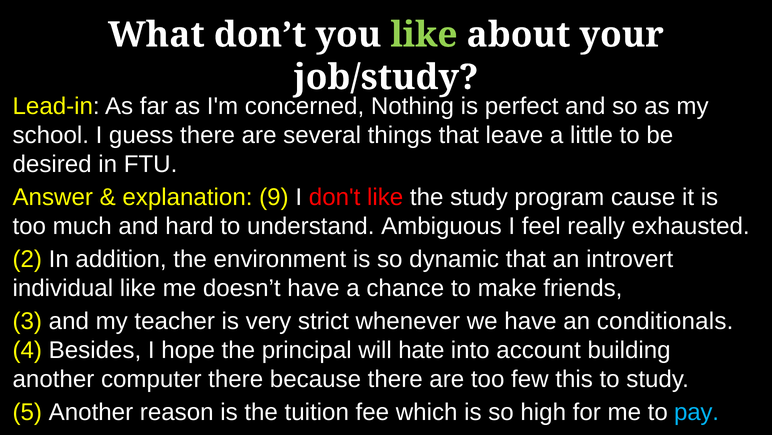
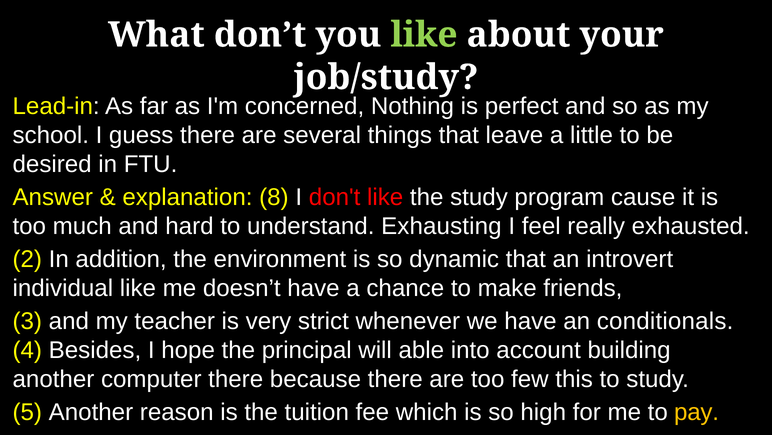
9: 9 -> 8 (274, 197)
Ambiguous: Ambiguous -> Exhausting (441, 226)
hate: hate -> able (421, 350)
pay colour: light blue -> yellow (697, 412)
